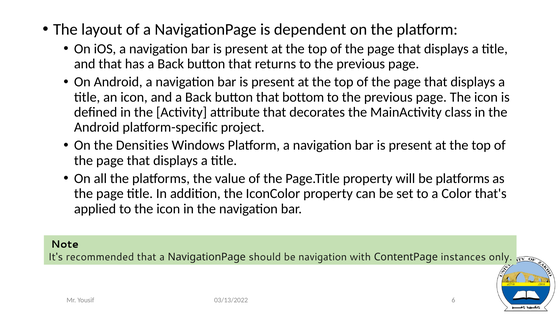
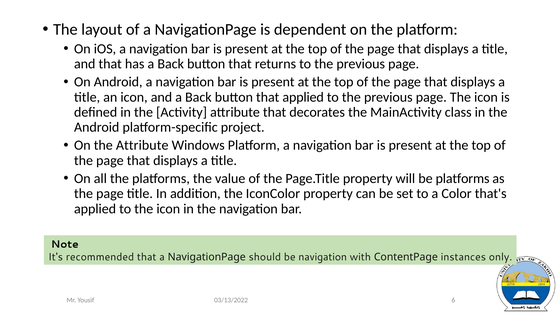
that bottom: bottom -> applied (303, 97)
the Densities: Densities -> Attribute (142, 145)
